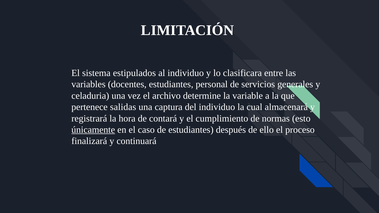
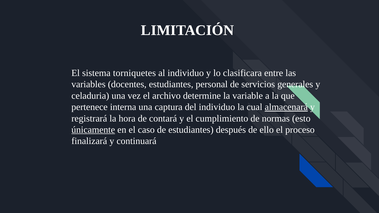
estipulados: estipulados -> torniquetes (134, 73)
salidas: salidas -> interna (123, 107)
almacenará underline: none -> present (286, 107)
